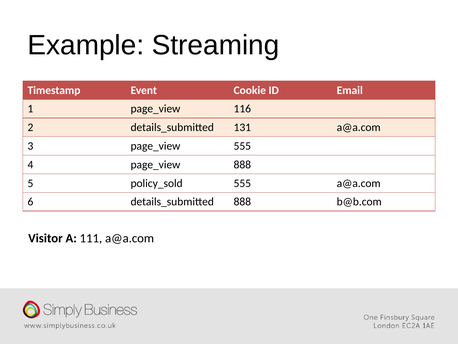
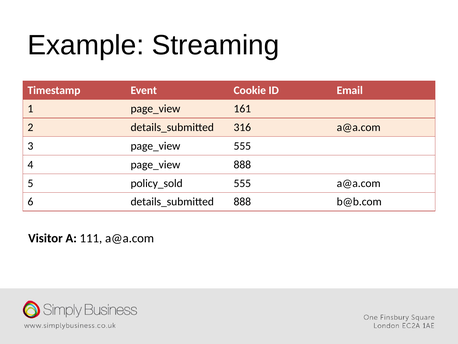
116: 116 -> 161 (242, 109)
131: 131 -> 316 (242, 127)
